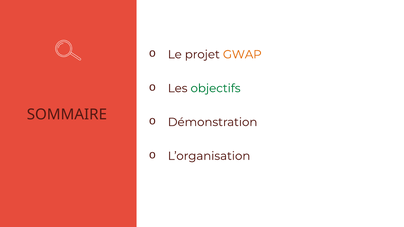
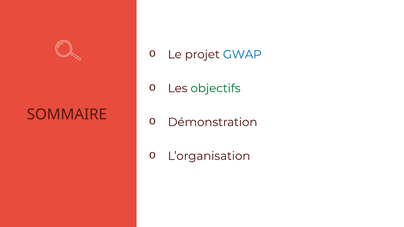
GWAP colour: orange -> blue (242, 55)
